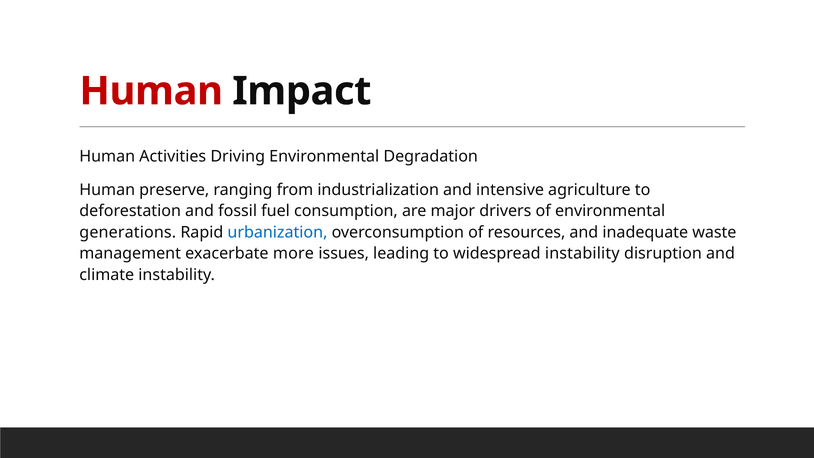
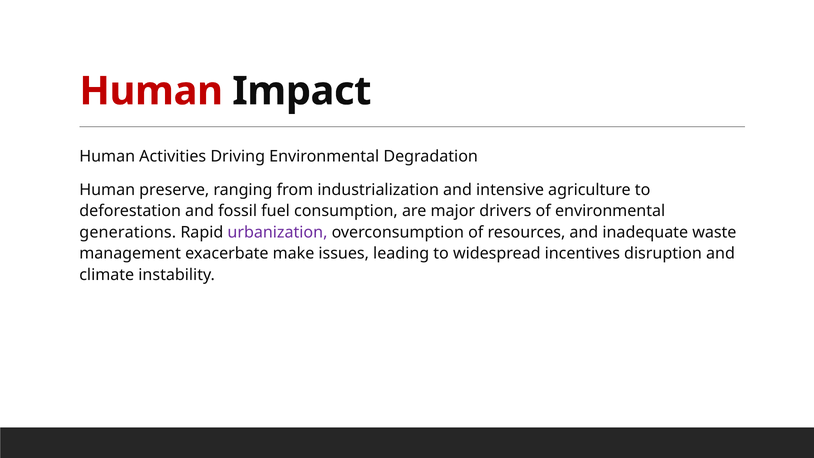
urbanization colour: blue -> purple (277, 232)
more: more -> make (294, 253)
widespread instability: instability -> incentives (582, 253)
